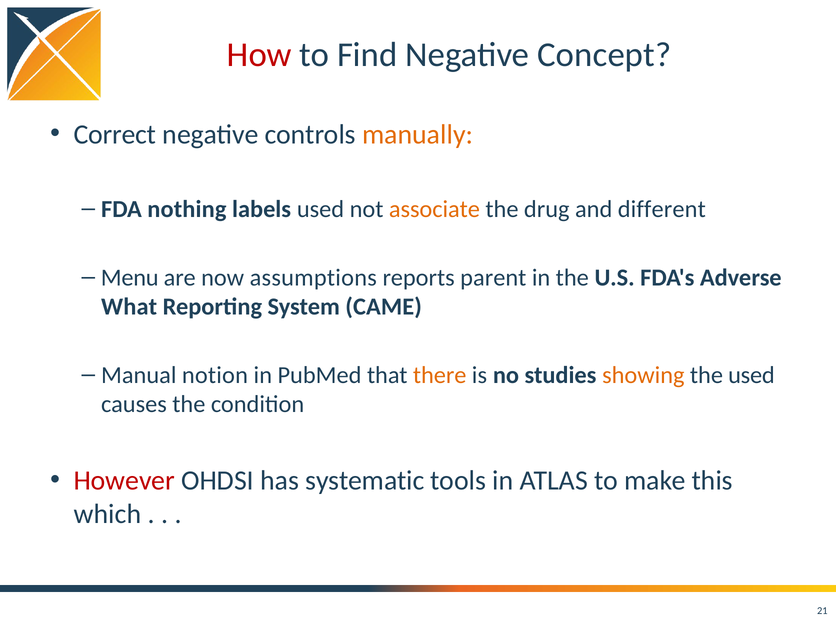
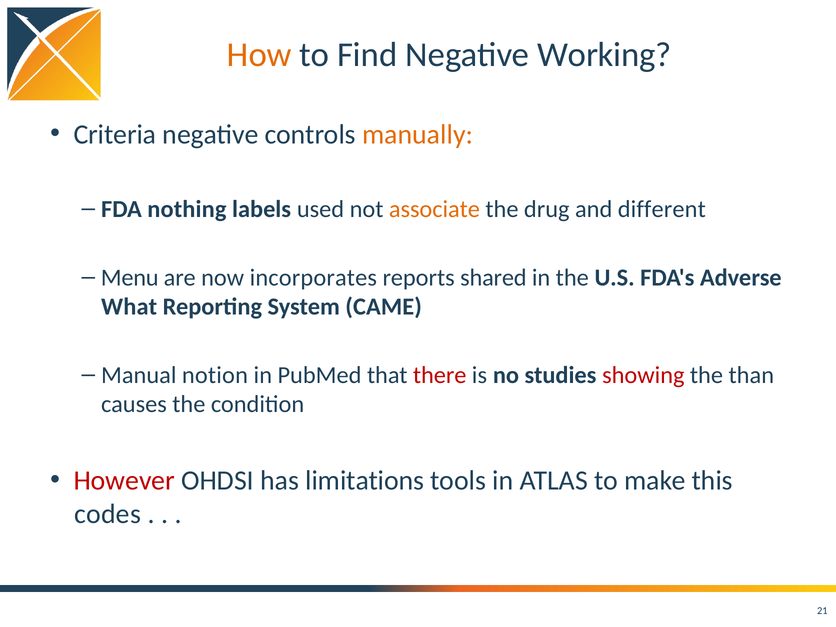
How colour: red -> orange (259, 55)
Concept: Concept -> Working (604, 55)
Correct: Correct -> Criteria (115, 134)
assumptions: assumptions -> incorporates (313, 278)
parent: parent -> shared (493, 278)
there colour: orange -> red (440, 375)
showing colour: orange -> red (643, 375)
the used: used -> than (751, 375)
systematic: systematic -> limitations (365, 481)
which: which -> codes (108, 514)
